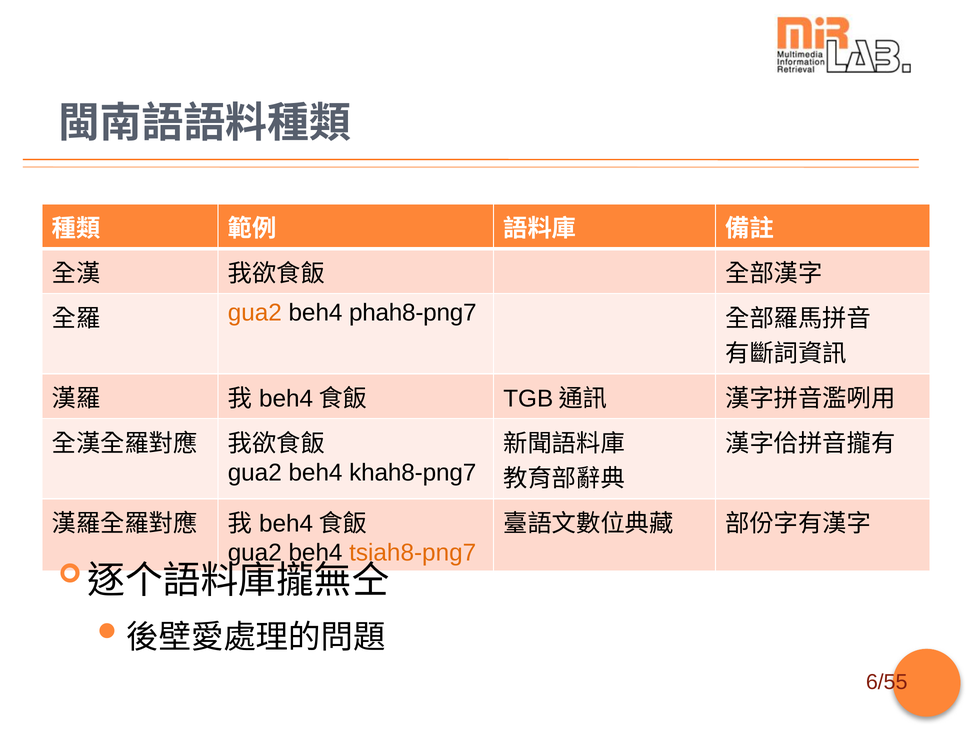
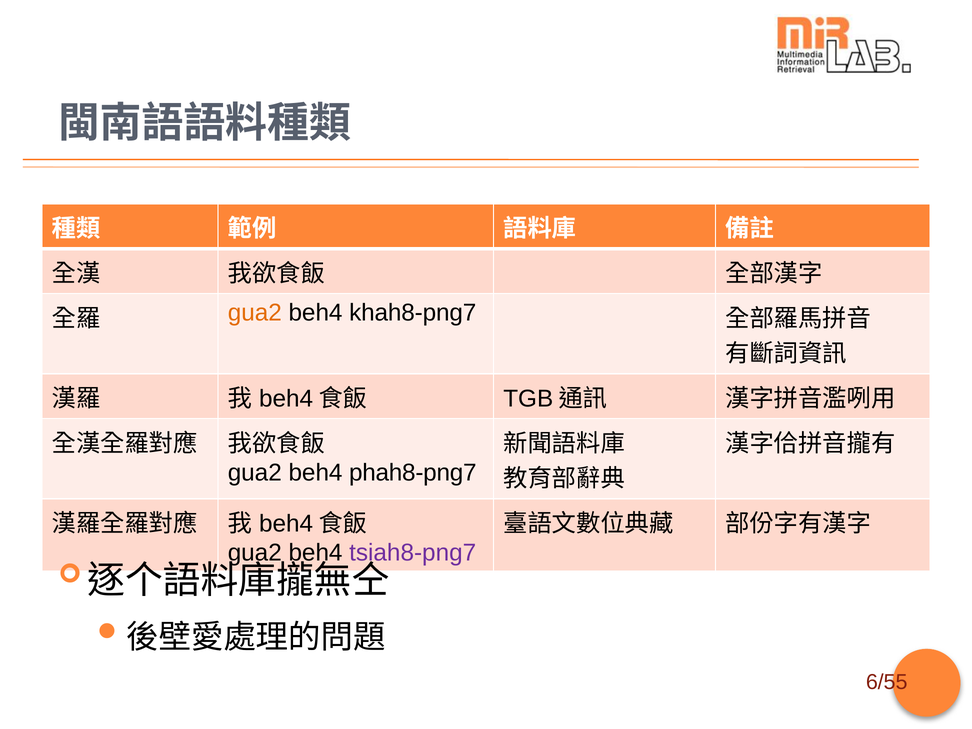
phah8-png7: phah8-png7 -> khah8-png7 (413, 313)
khah8-png7: khah8-png7 -> phah8-png7 (413, 473)
tsiah8-png7 colour: orange -> purple (413, 553)
